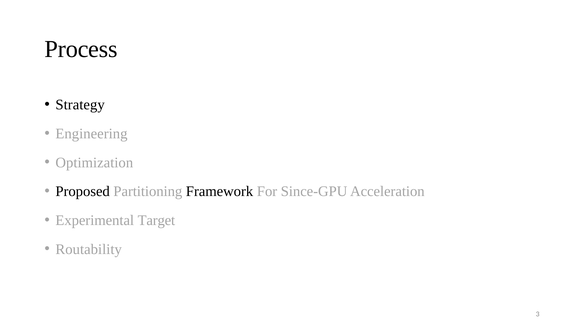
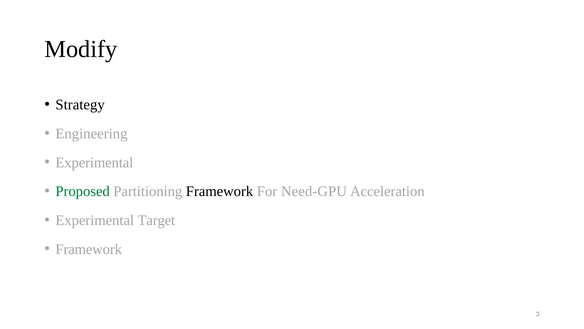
Process: Process -> Modify (81, 49)
Optimization: Optimization -> Experimental (94, 162)
Proposed colour: black -> green (83, 191)
Since-GPU: Since-GPU -> Need-GPU (314, 191)
Routability: Routability -> Framework (89, 249)
